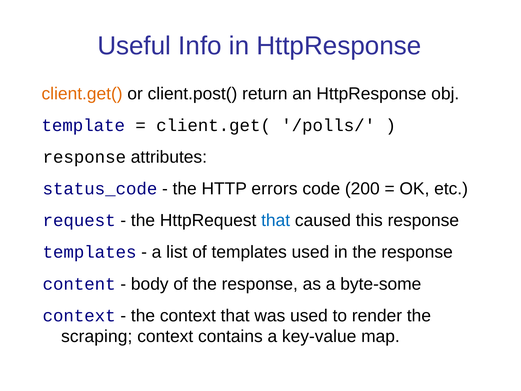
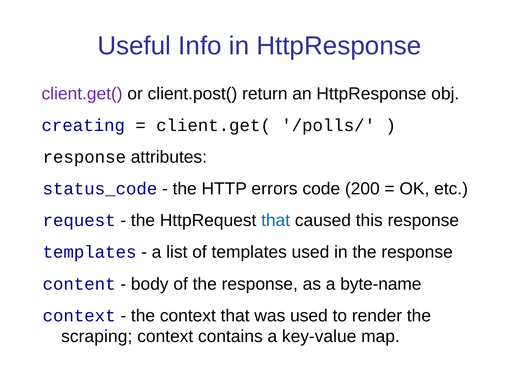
client.get( colour: orange -> purple (82, 94)
template: template -> creating (83, 125)
byte-some: byte-some -> byte-name (381, 284)
